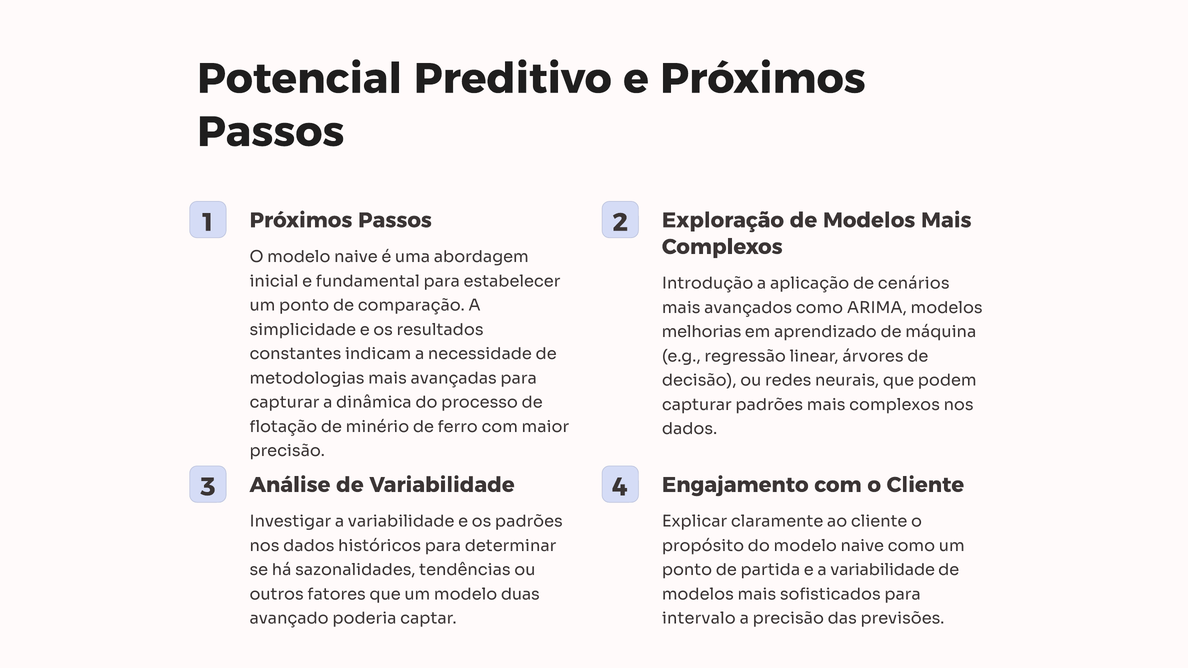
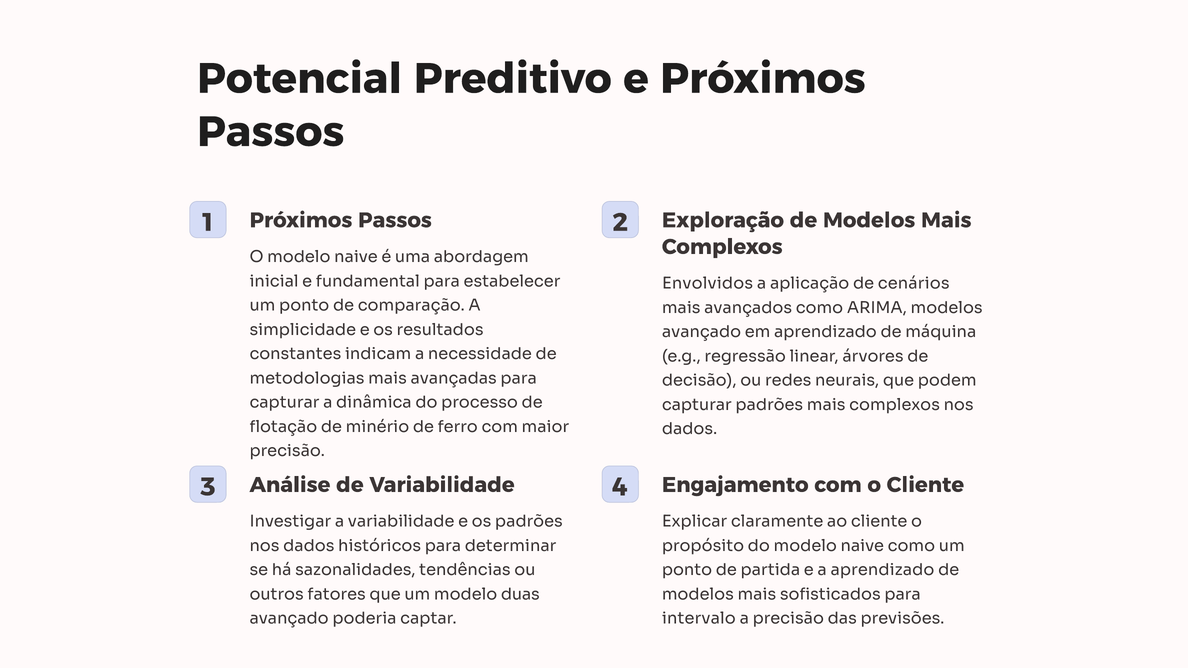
Introdução: Introdução -> Envolvidos (708, 284)
melhorias: melhorias -> avançado (702, 332)
e a variabilidade: variabilidade -> aprendizado (882, 570)
